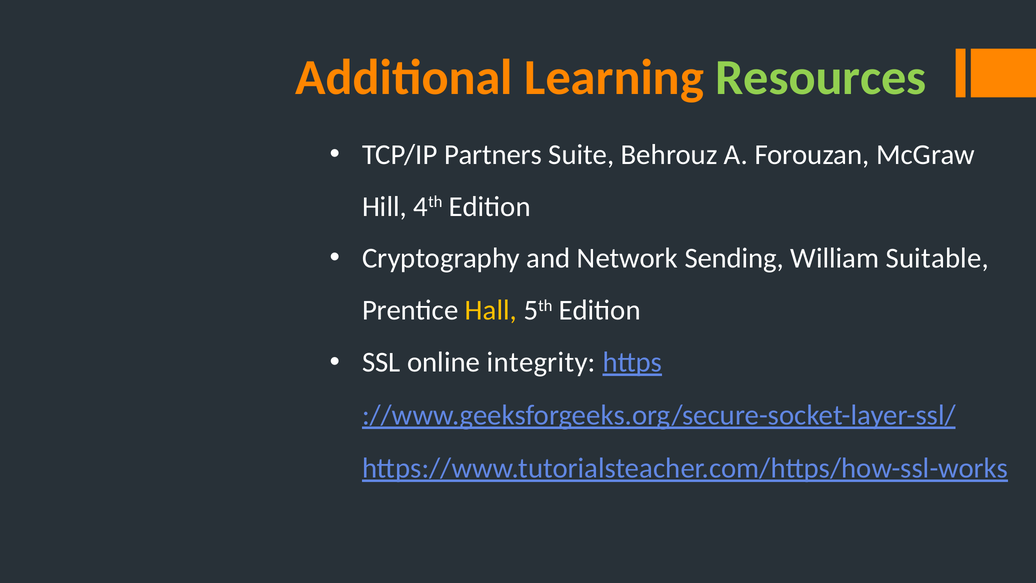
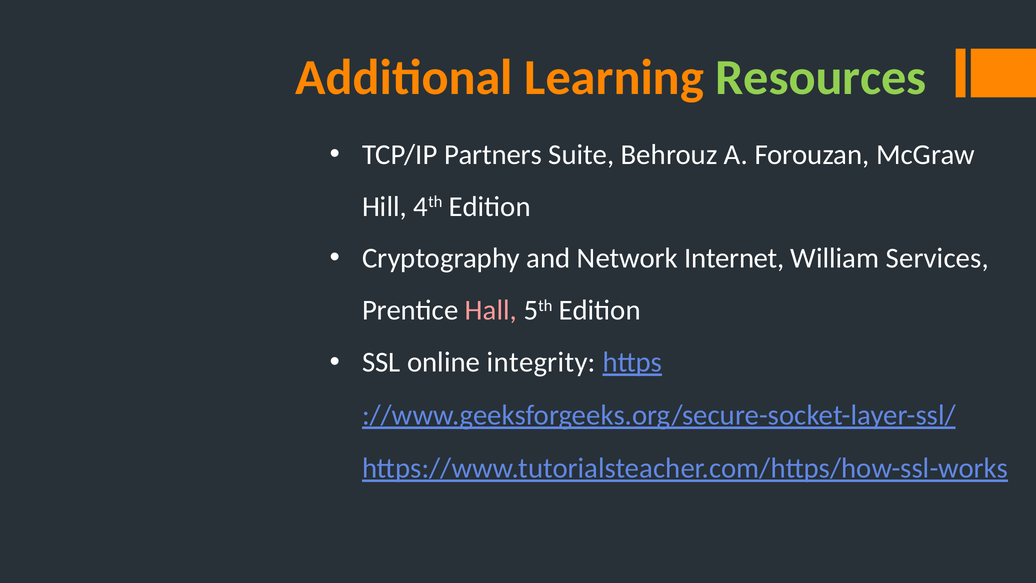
Sending: Sending -> Internet (734, 258)
Suitable: Suitable -> Services (937, 258)
Hall colour: yellow -> pink (491, 310)
